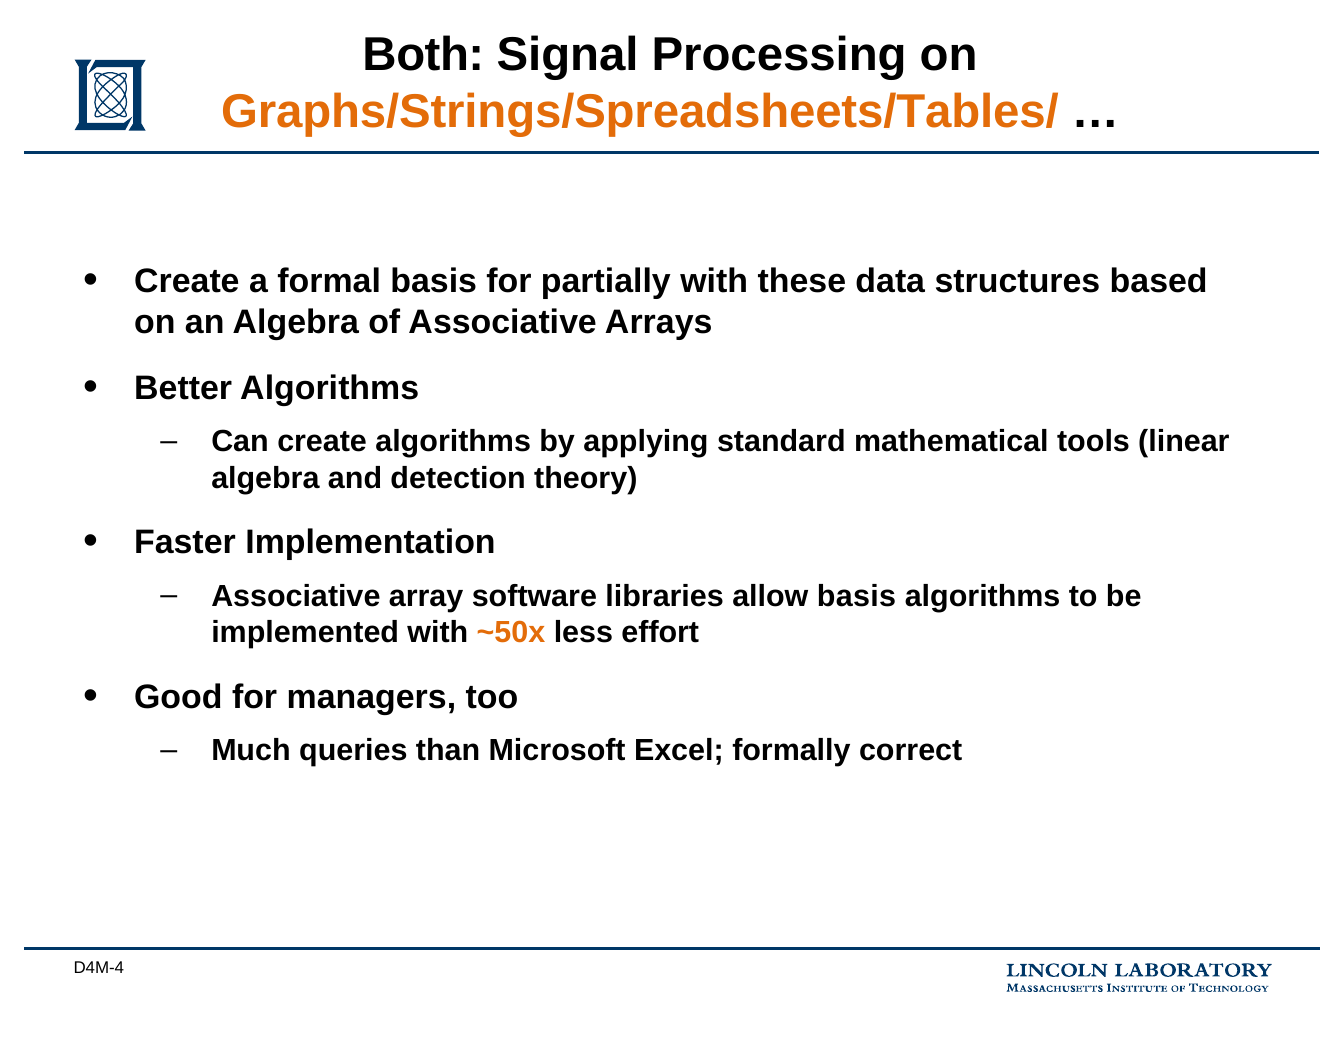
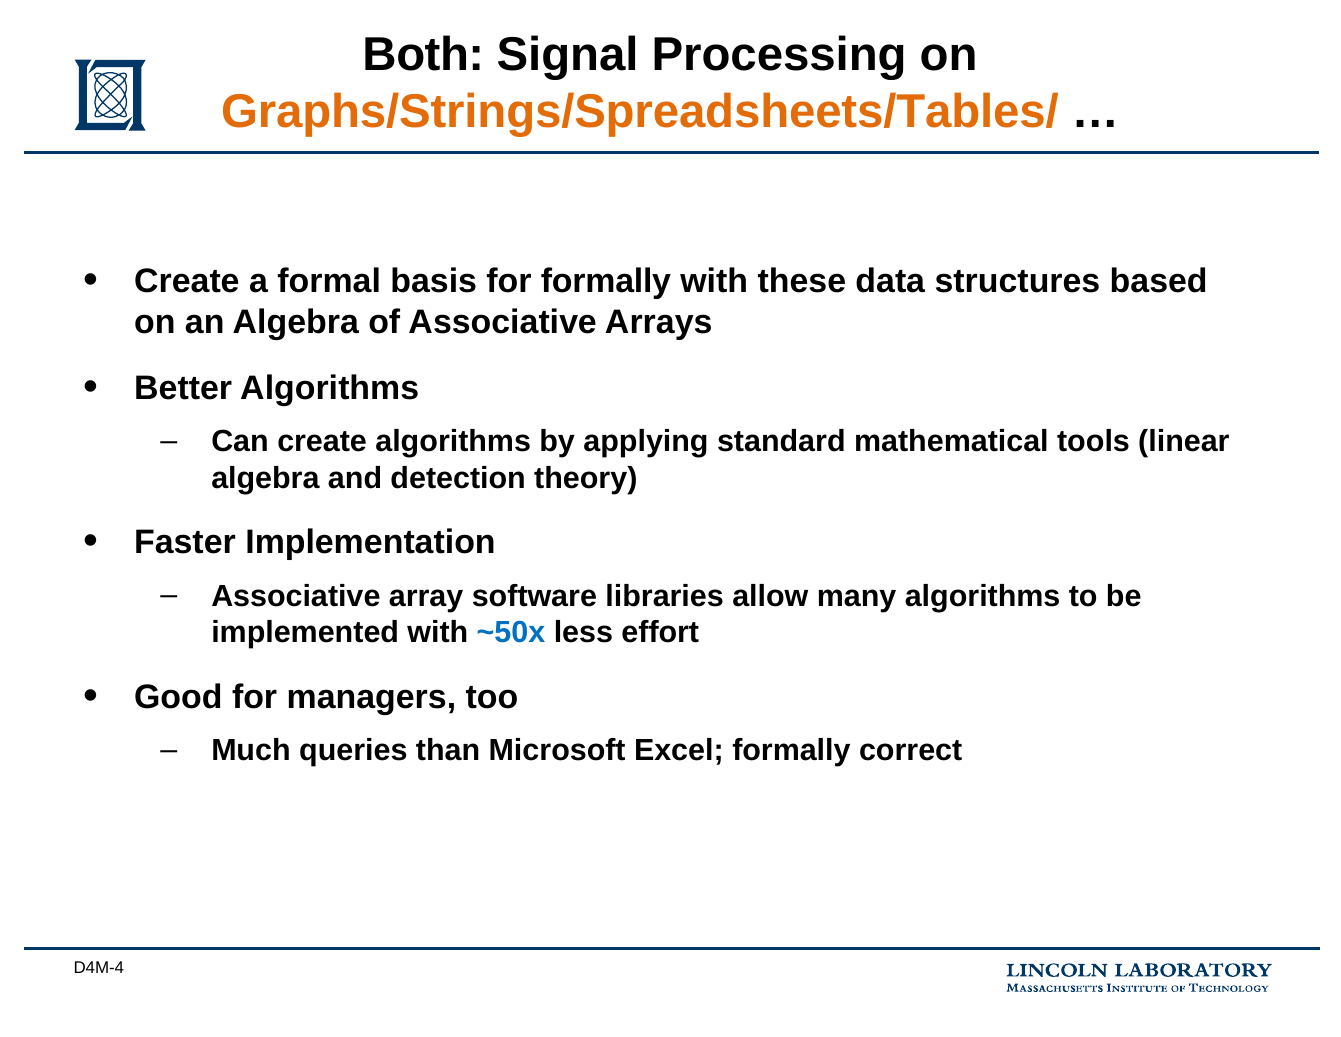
for partially: partially -> formally (606, 281)
allow basis: basis -> many (857, 596)
~50x colour: orange -> blue (511, 632)
